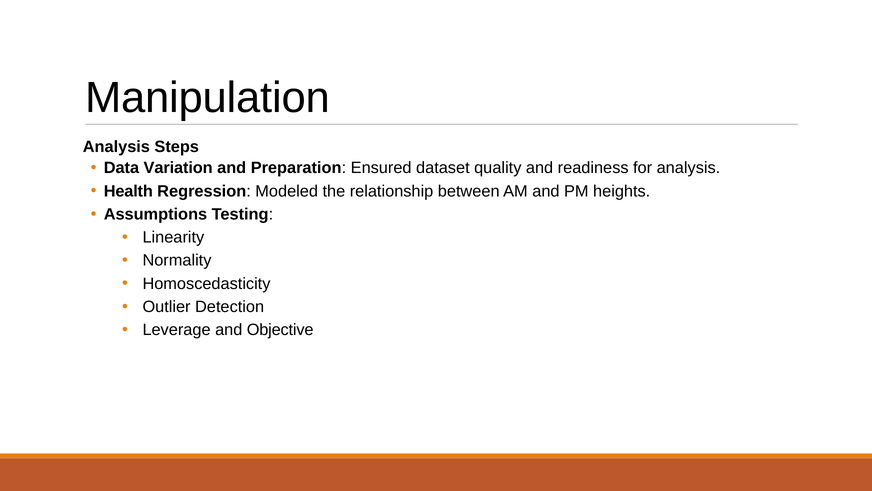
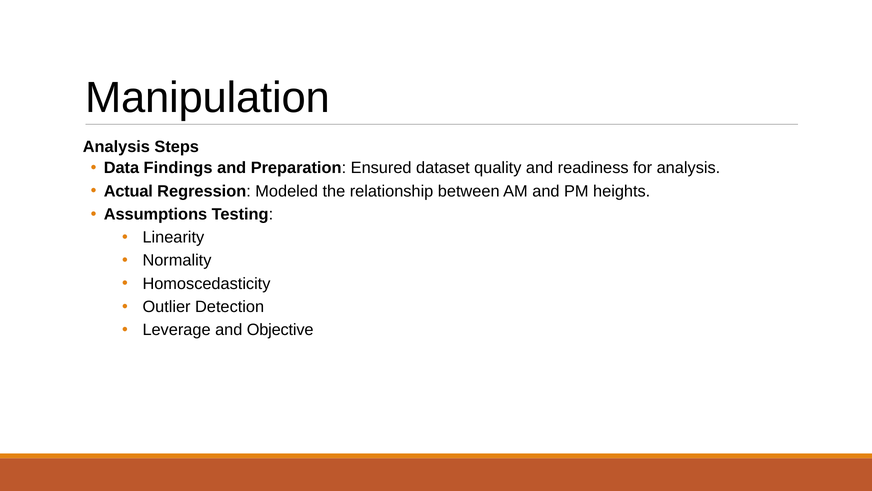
Variation: Variation -> Findings (178, 168)
Health: Health -> Actual (128, 191)
